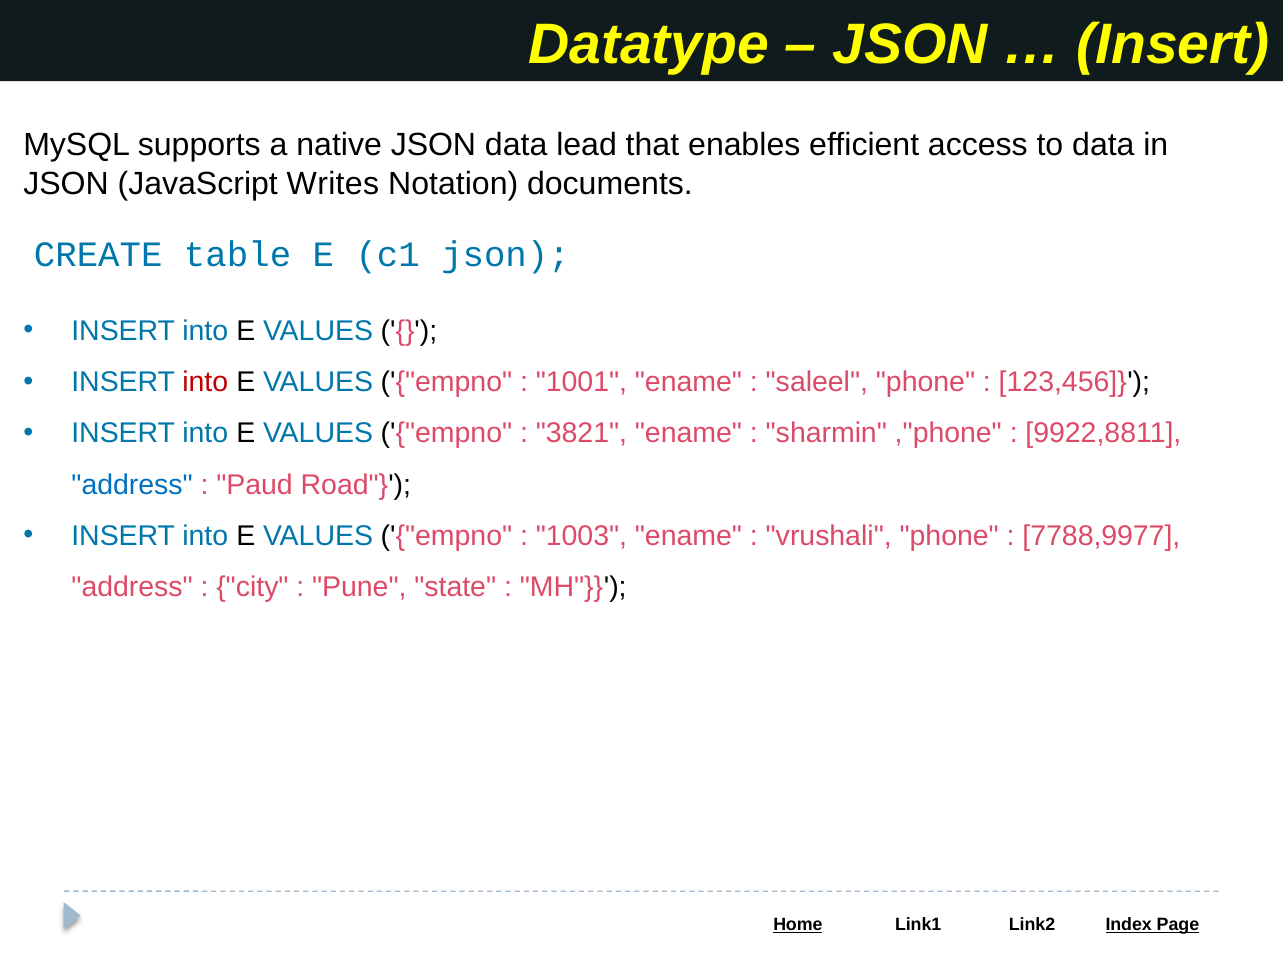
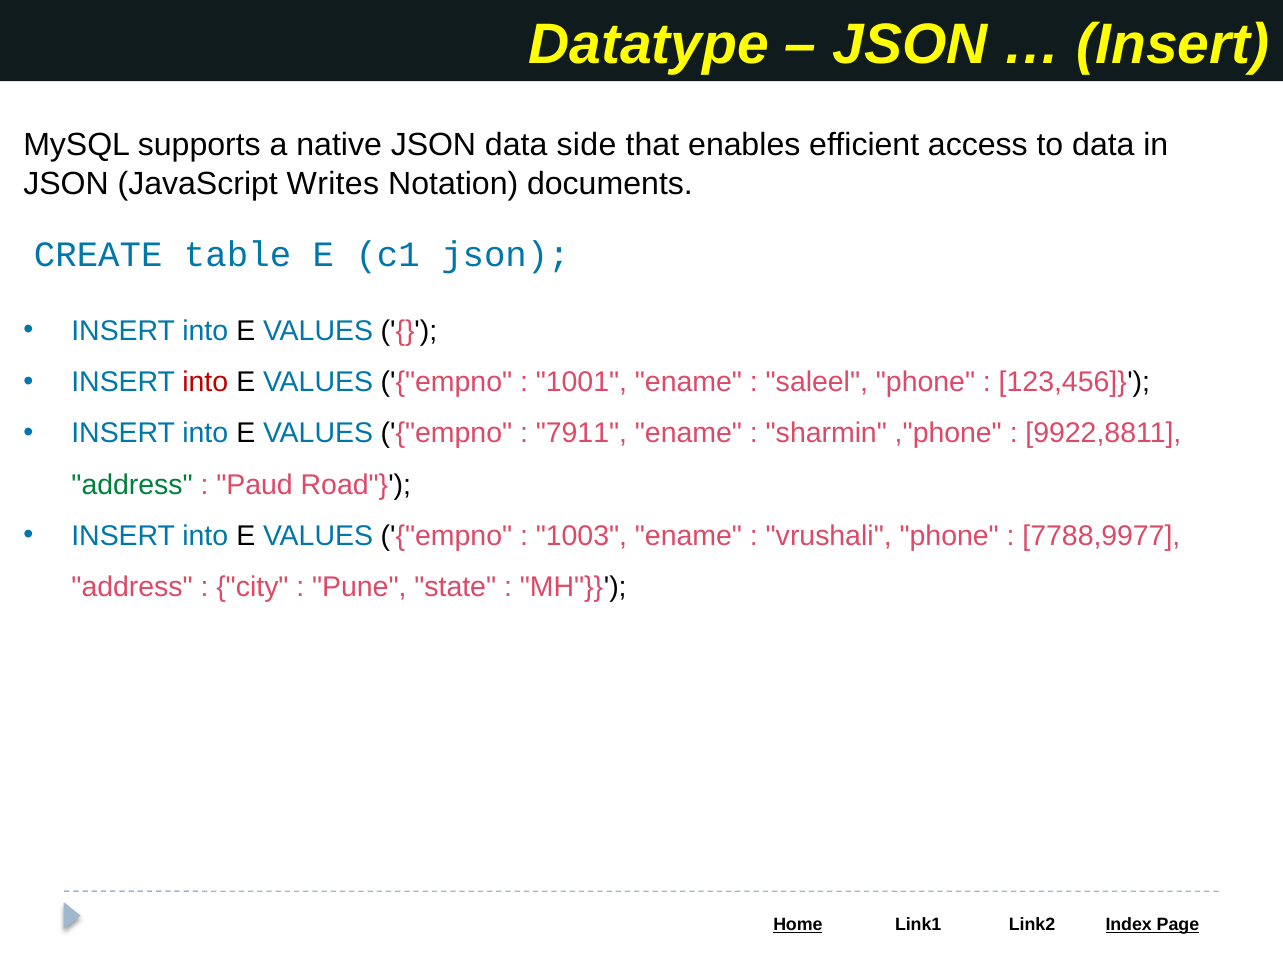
lead: lead -> side (586, 145)
3821: 3821 -> 7911 (581, 434)
address colour: blue -> green (132, 485)
